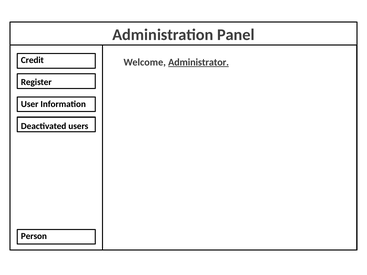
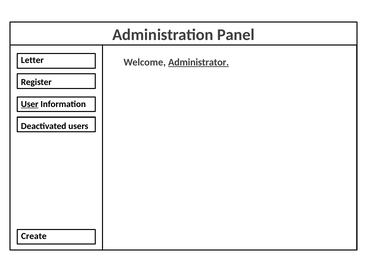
Credit: Credit -> Letter (32, 60)
User underline: none -> present (30, 104)
Person: Person -> Create (34, 236)
